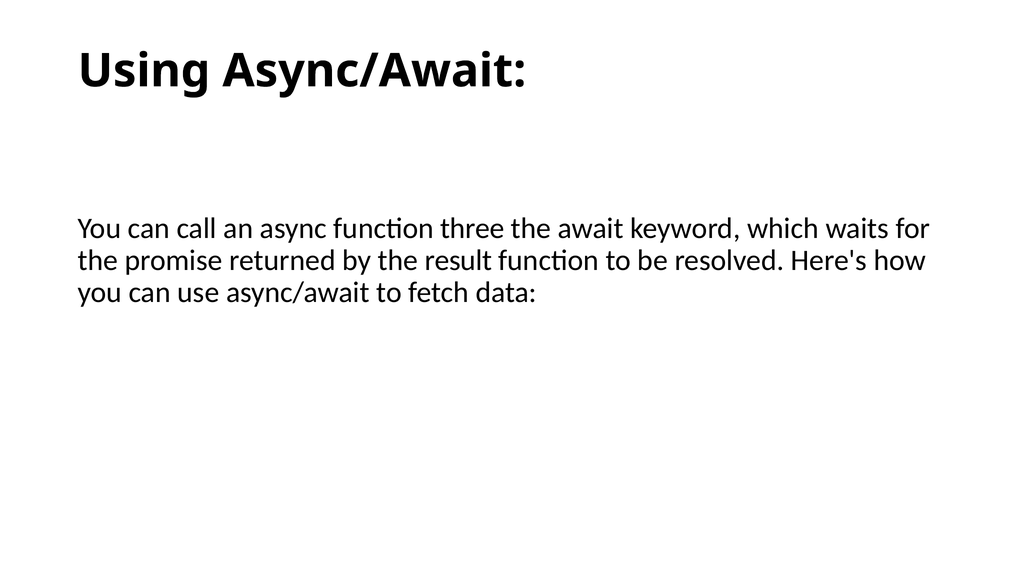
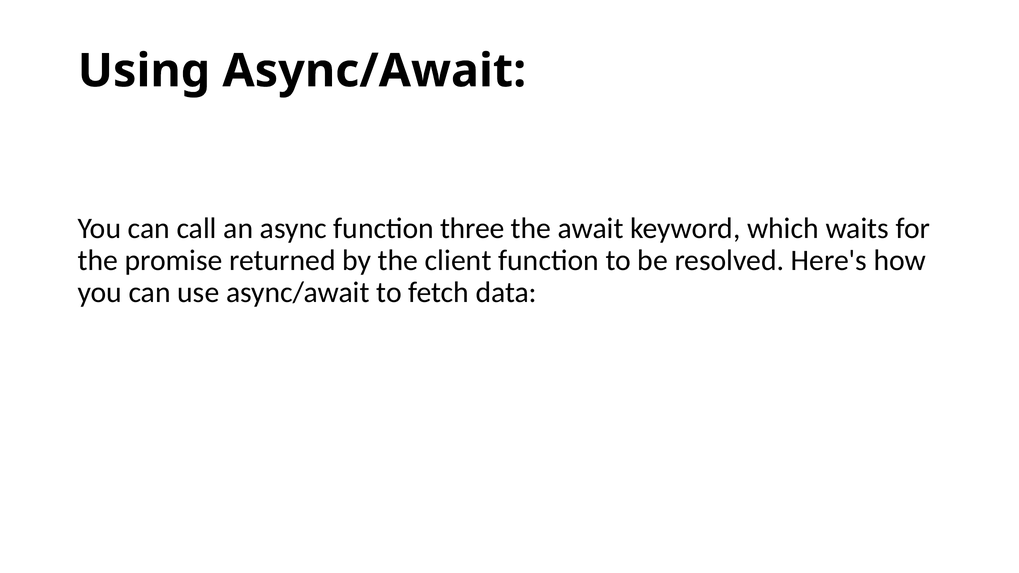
result: result -> client (458, 260)
